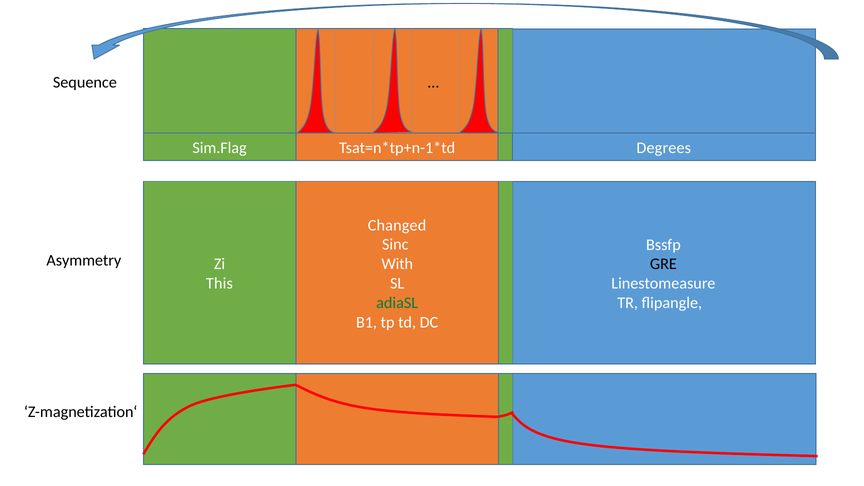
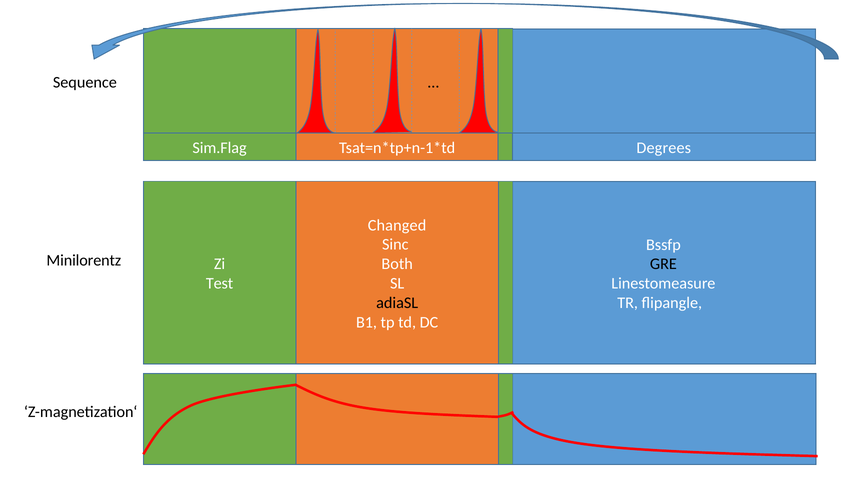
Asymmetry: Asymmetry -> Minilorentz (84, 260)
With: With -> Both (397, 264)
This: This -> Test (220, 283)
adiaSL colour: green -> black (397, 303)
